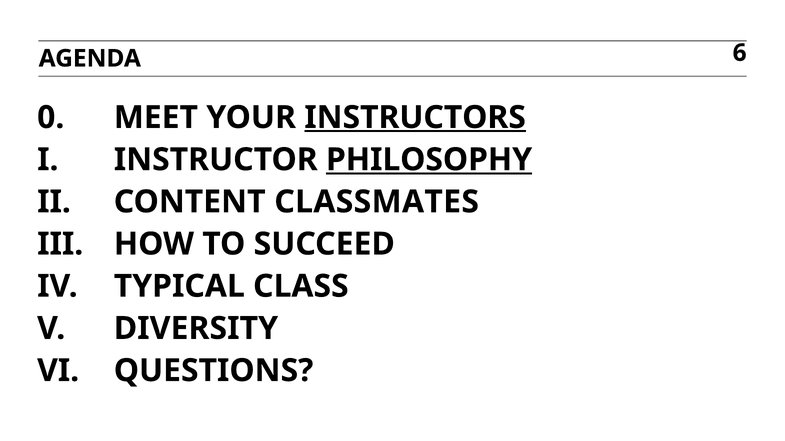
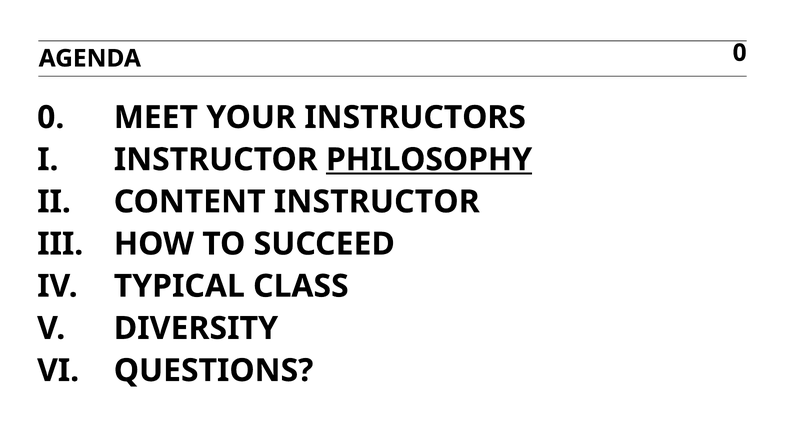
AGENDA 6: 6 -> 0 (740, 53)
INSTRUCTORS underline: present -> none (415, 117)
CONTENT CLASSMATES: CLASSMATES -> INSTRUCTOR (377, 202)
